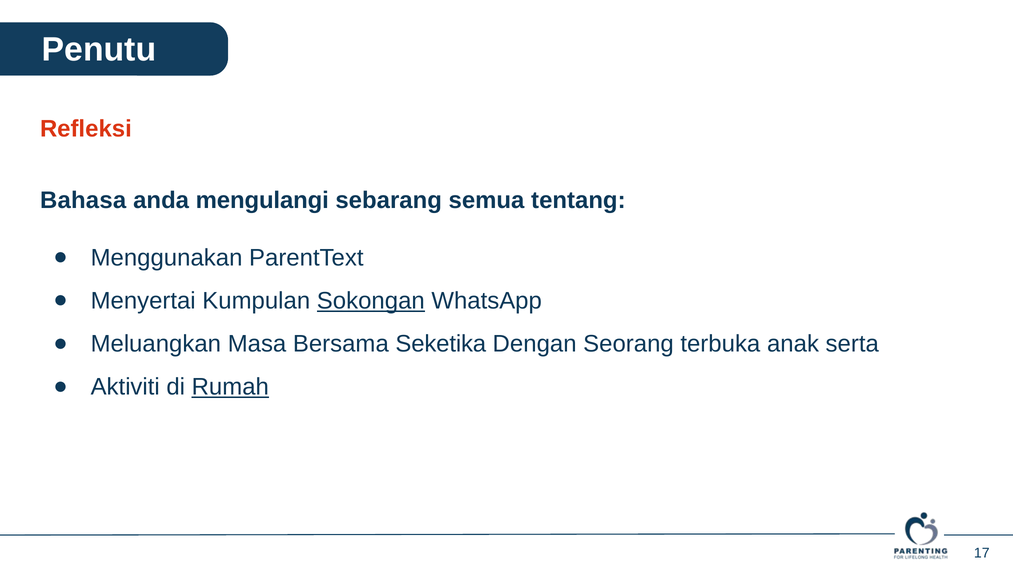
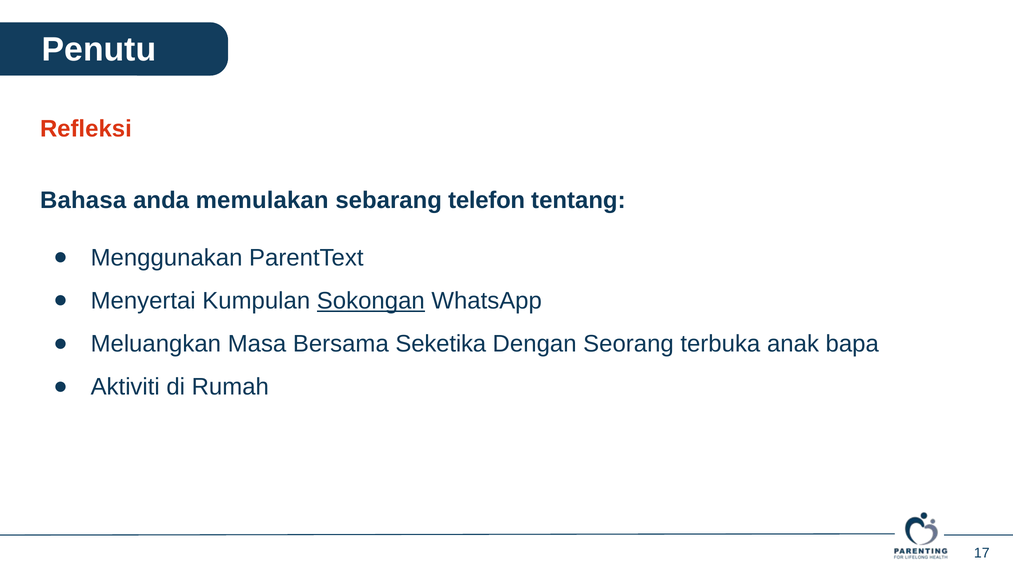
mengulangi: mengulangi -> memulakan (262, 201)
semua: semua -> telefon (487, 201)
serta: serta -> bapa (852, 344)
Rumah underline: present -> none (230, 387)
